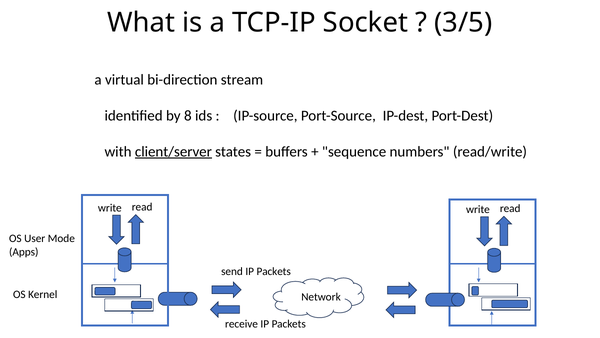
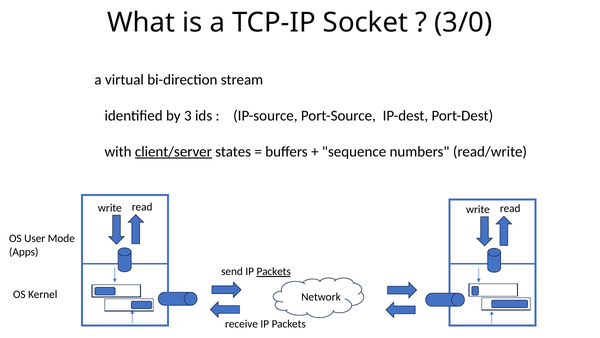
3/5: 3/5 -> 3/0 (463, 23)
8: 8 -> 3 (188, 116)
Packets underline: none -> present (274, 271)
